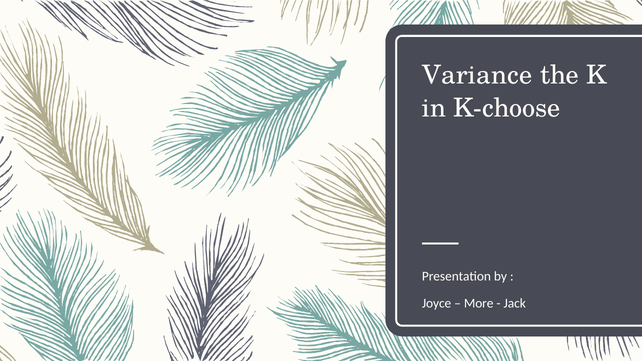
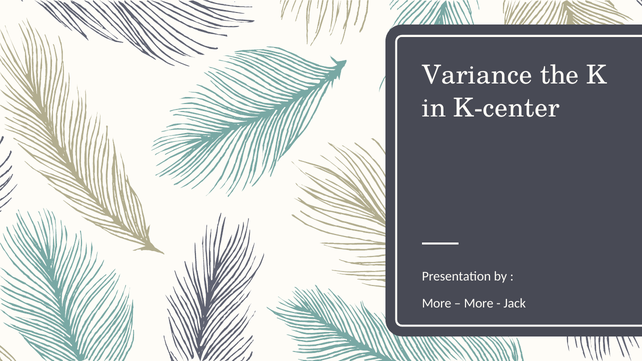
K-choose: K-choose -> K-center (507, 108)
Joyce: Joyce -> More (437, 304)
